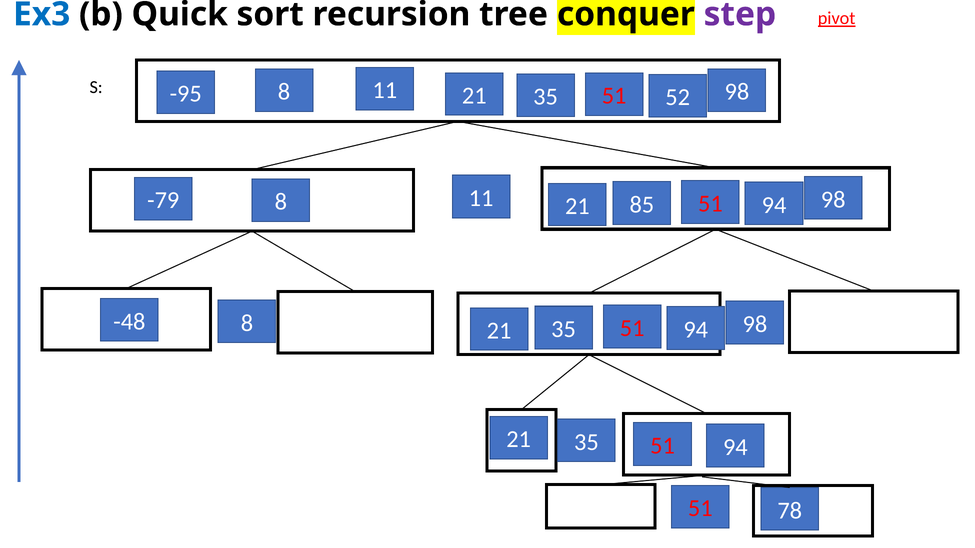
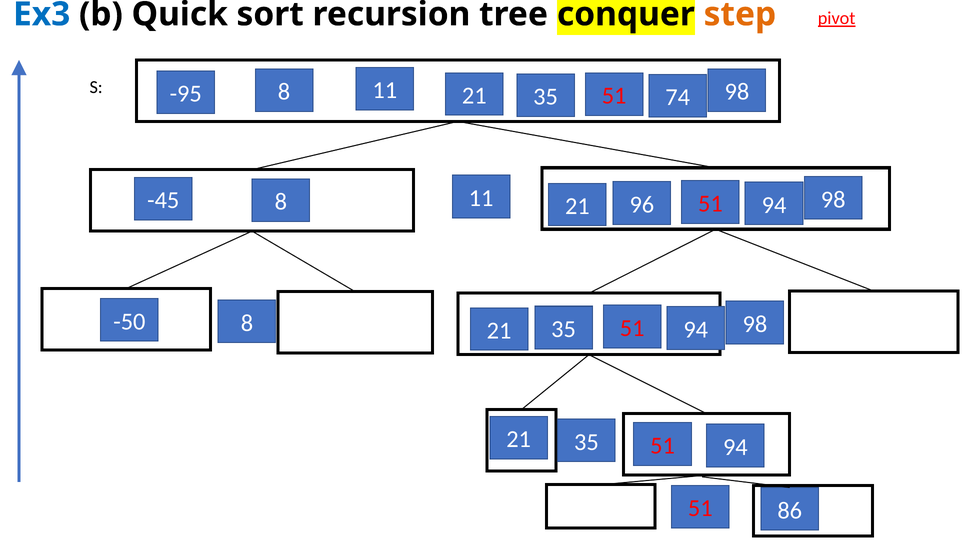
step colour: purple -> orange (740, 14)
52: 52 -> 74 (678, 97)
-79: -79 -> -45 (163, 201)
85: 85 -> 96 (642, 205)
-48: -48 -> -50 (129, 322)
78: 78 -> 86 (790, 511)
